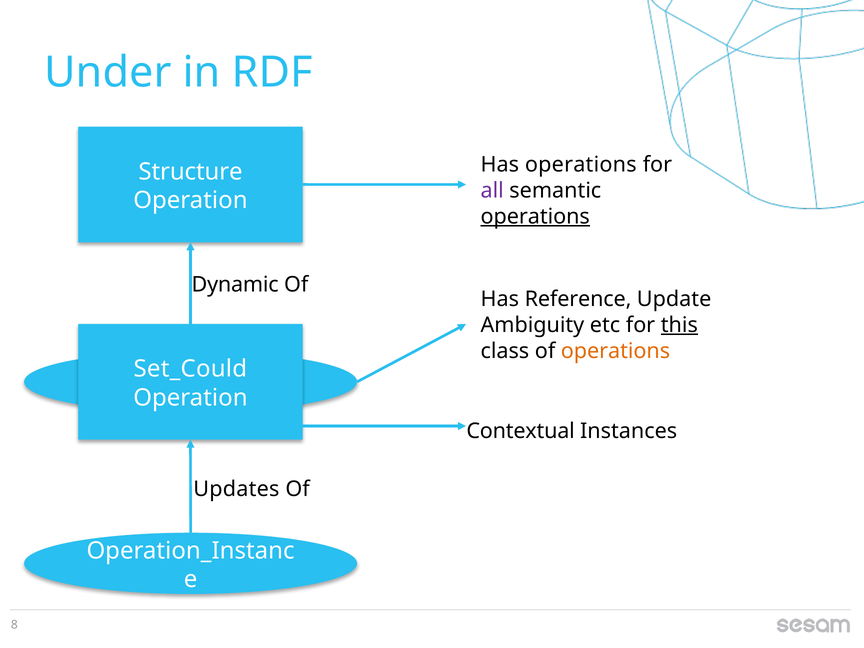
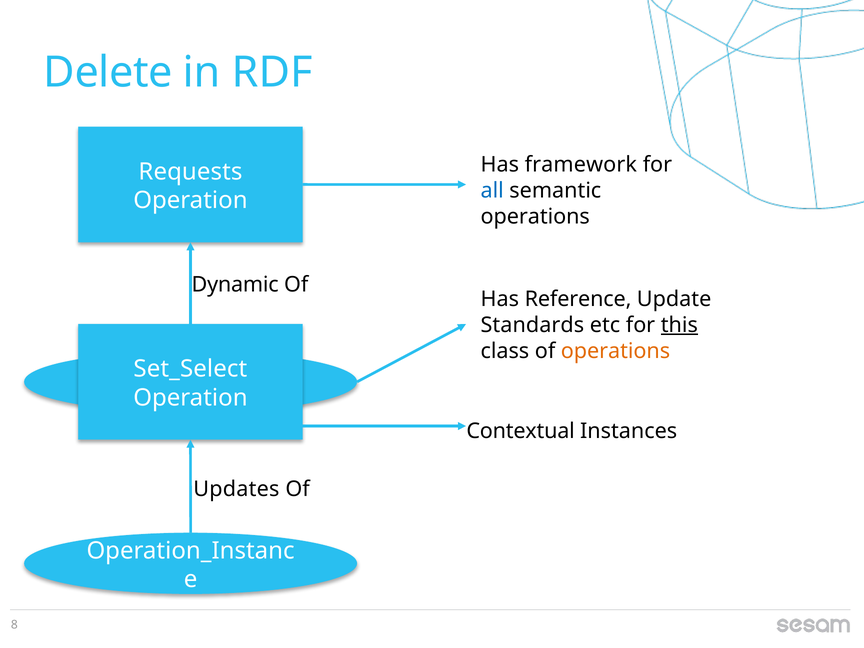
Under: Under -> Delete (108, 73)
Has operations: operations -> framework (581, 165)
Structure: Structure -> Requests (190, 172)
all colour: purple -> blue (492, 191)
operations underline: present -> none (535, 216)
Ambiguity: Ambiguity -> Standards (532, 325)
Set_Could: Set_Could -> Set_Select (190, 369)
